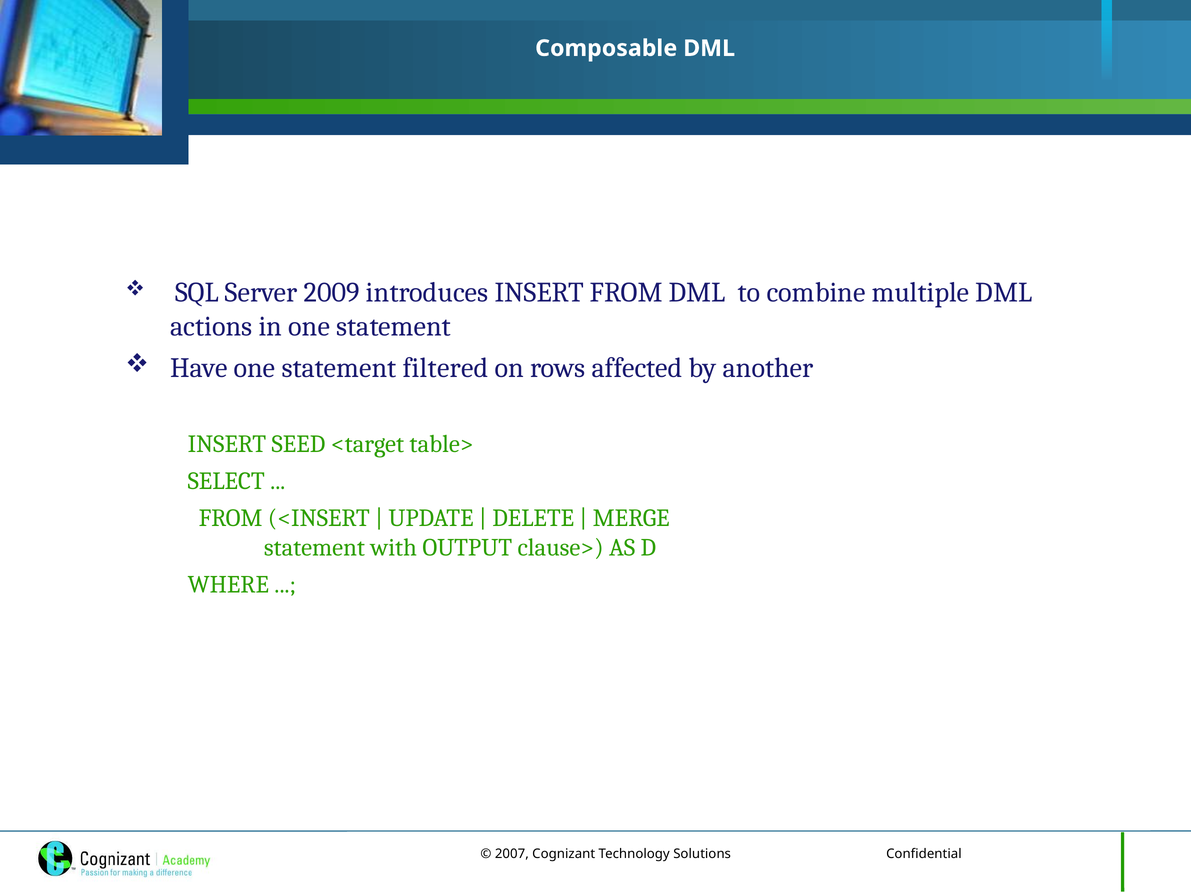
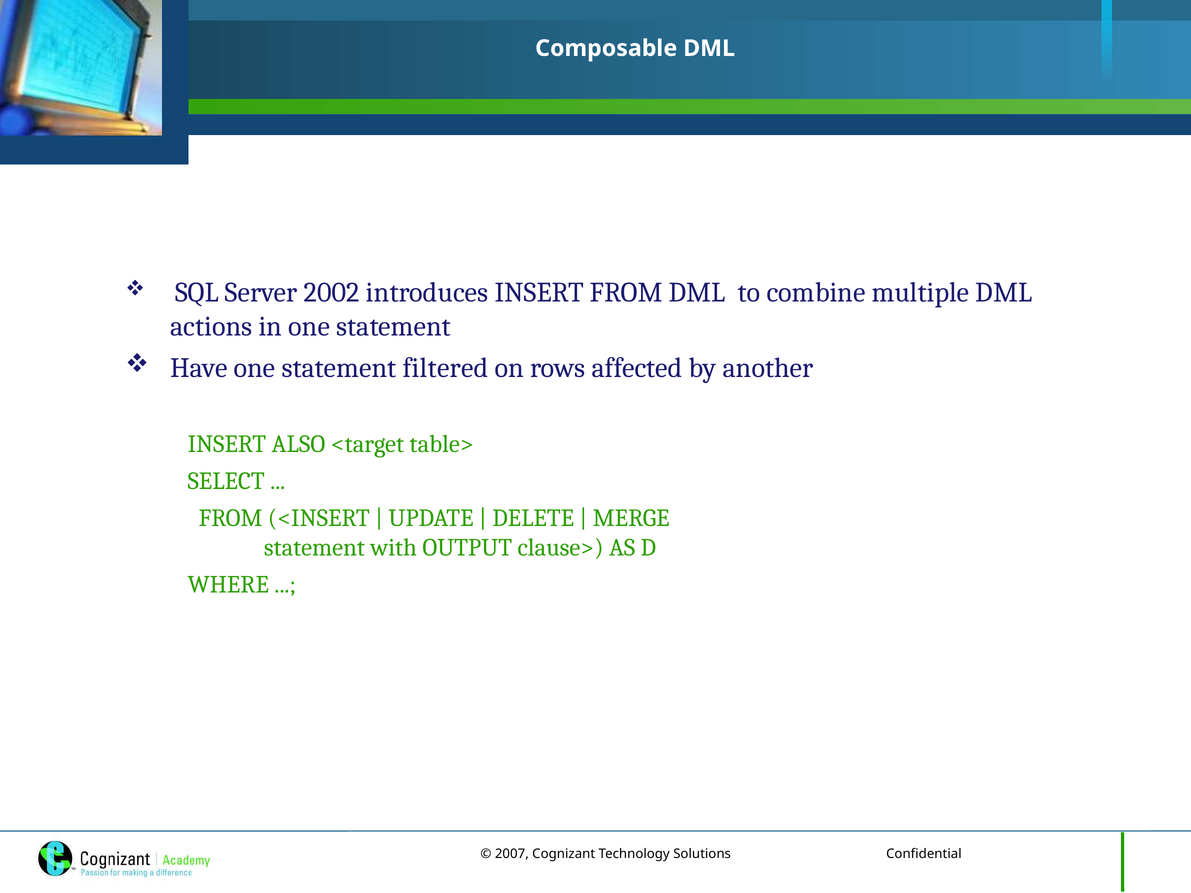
2009: 2009 -> 2002 (332, 293)
SEED: SEED -> ALSO (298, 444)
